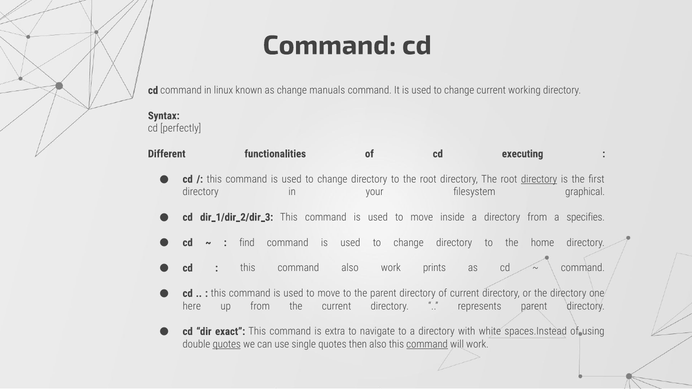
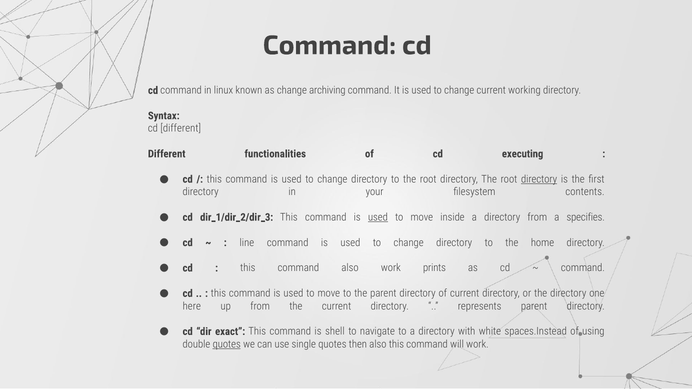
manuals: manuals -> archiving (327, 90)
cd perfectly: perfectly -> different (181, 129)
graphical: graphical -> contents (585, 192)
used underline: none -> present (378, 217)
find: find -> line (247, 243)
extra: extra -> shell (335, 332)
command underline: present -> none (427, 344)
